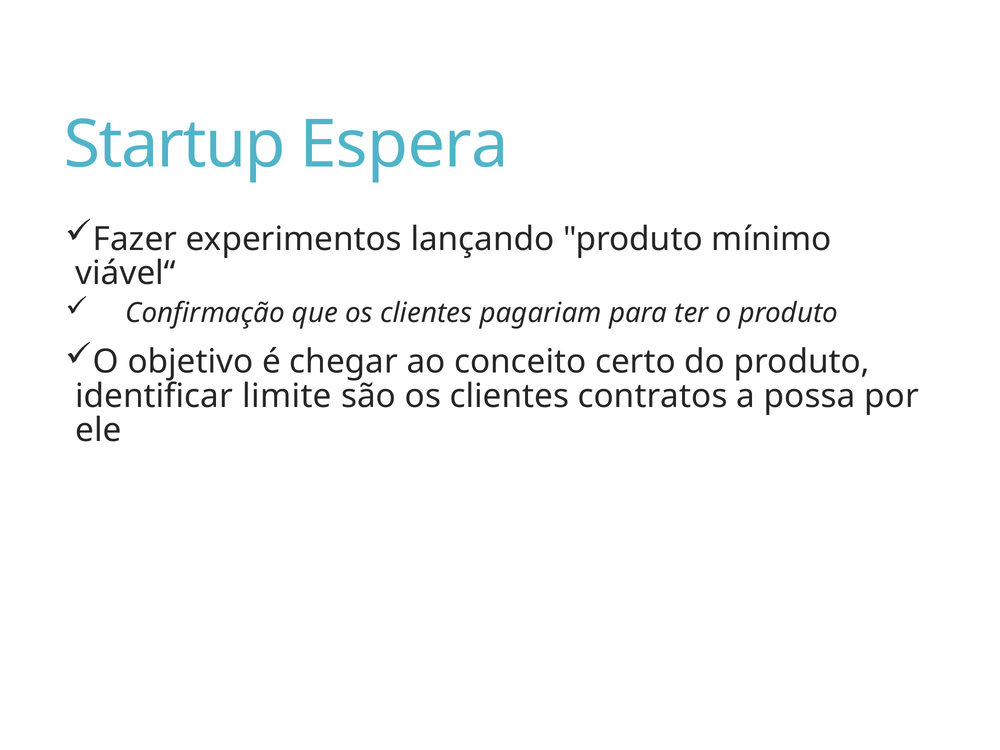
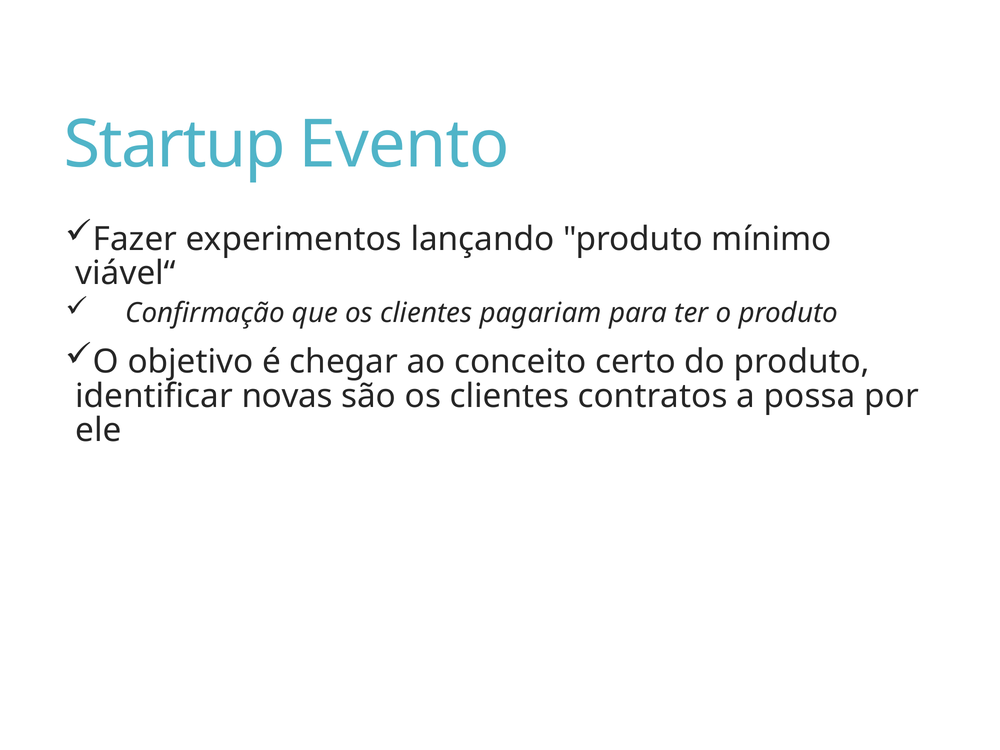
Espera: Espera -> Evento (404, 145)
limite: limite -> novas (287, 396)
